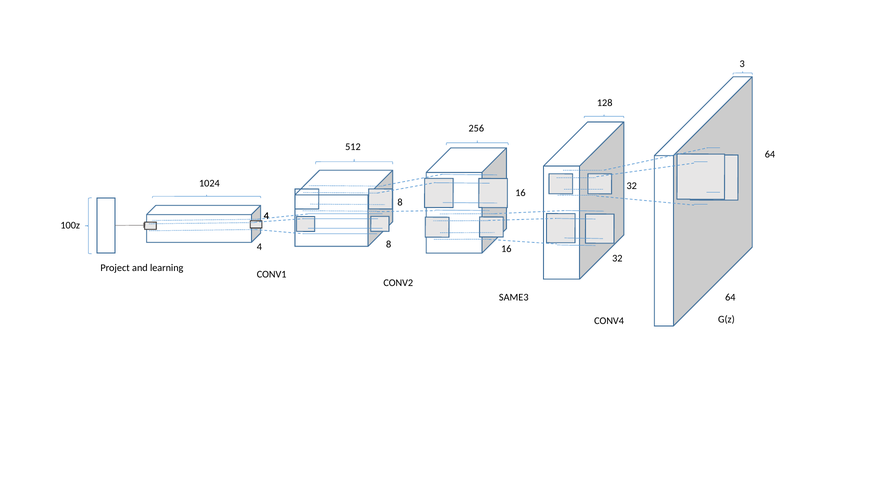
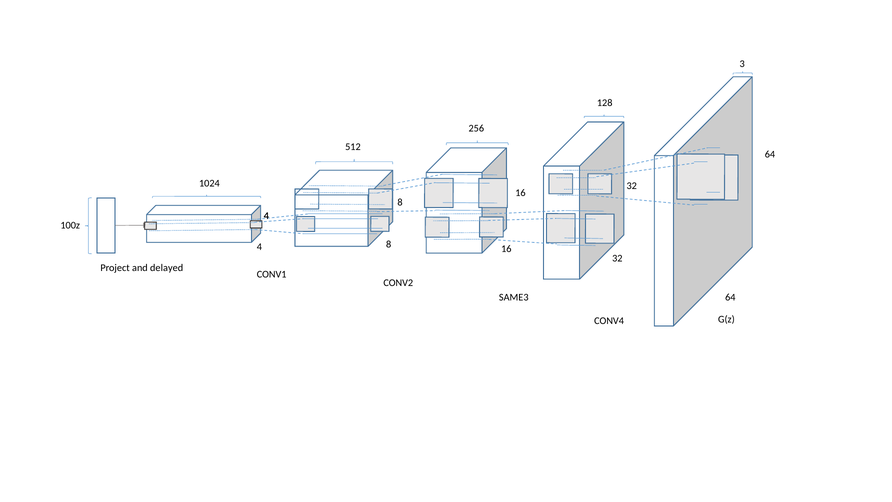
learning: learning -> delayed (167, 268)
